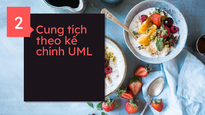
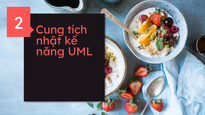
theo: theo -> nhật (49, 41)
chính: chính -> năng (50, 52)
